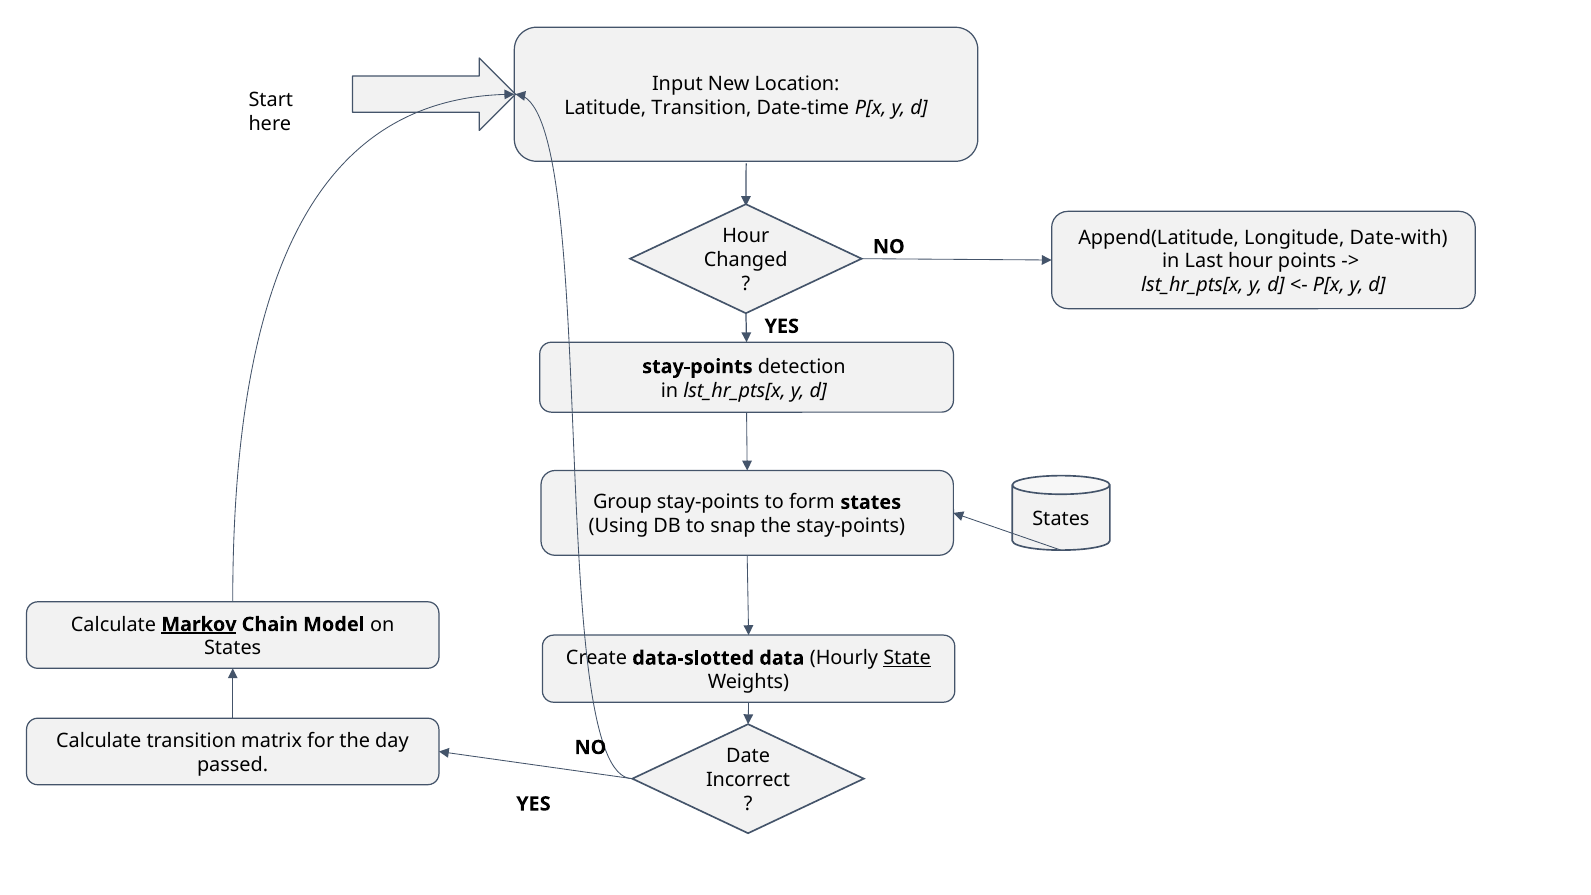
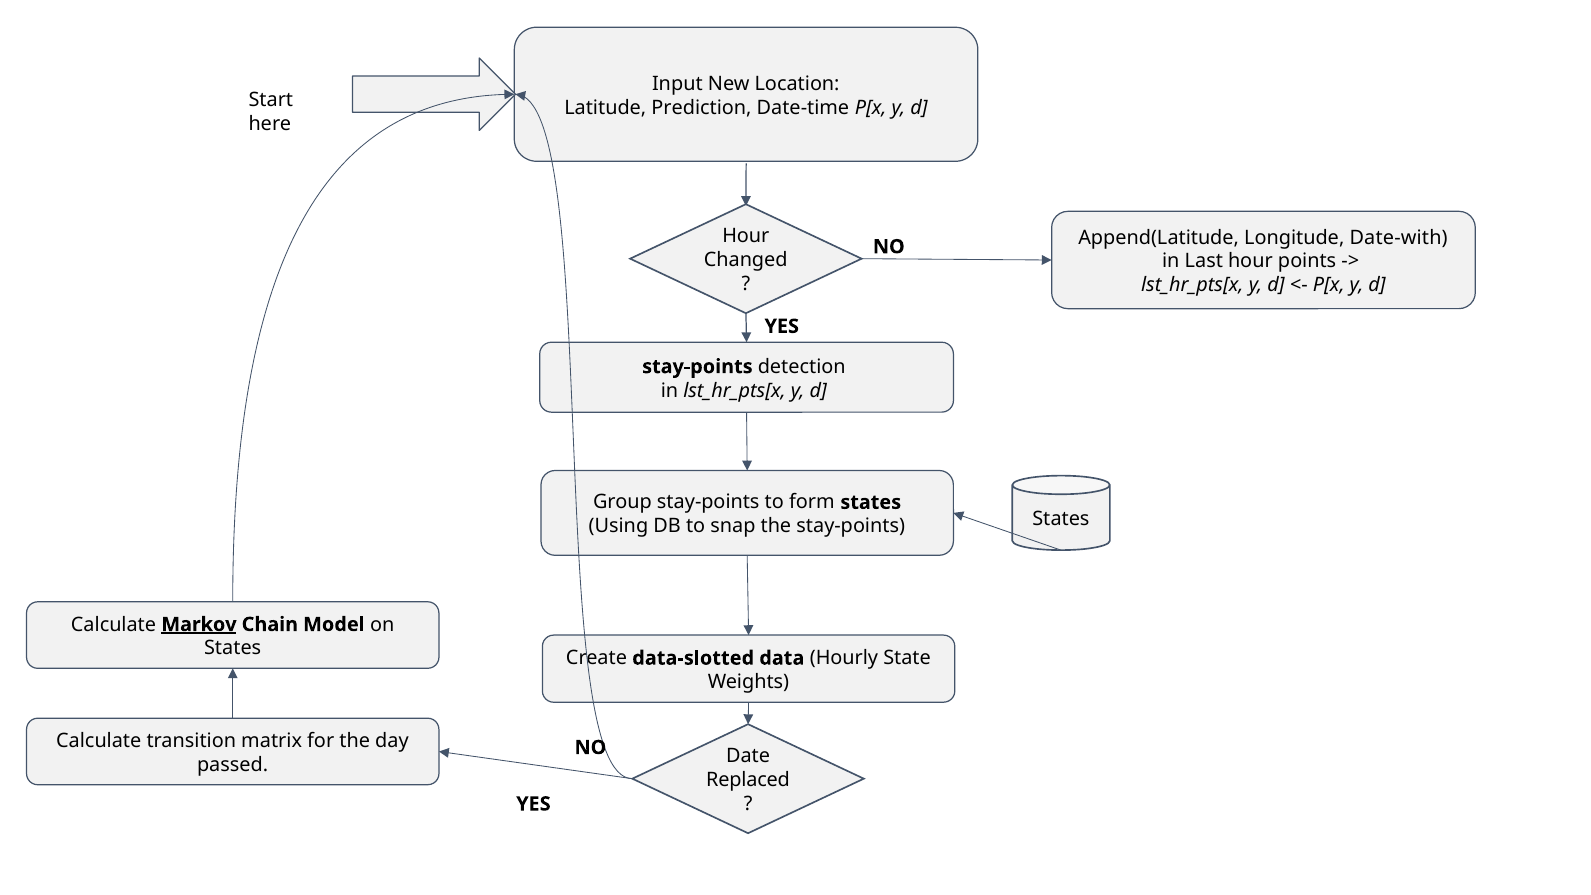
Latitude Transition: Transition -> Prediction (702, 108)
State underline: present -> none (907, 658)
Incorrect: Incorrect -> Replaced (748, 780)
